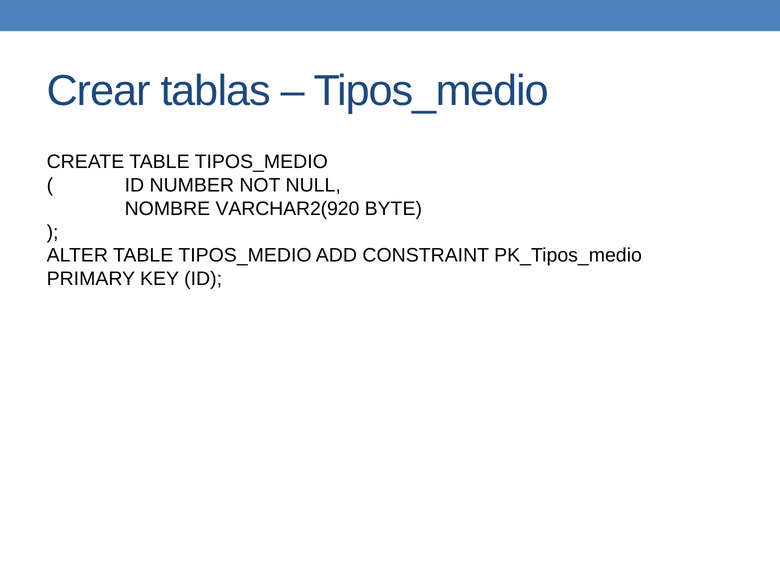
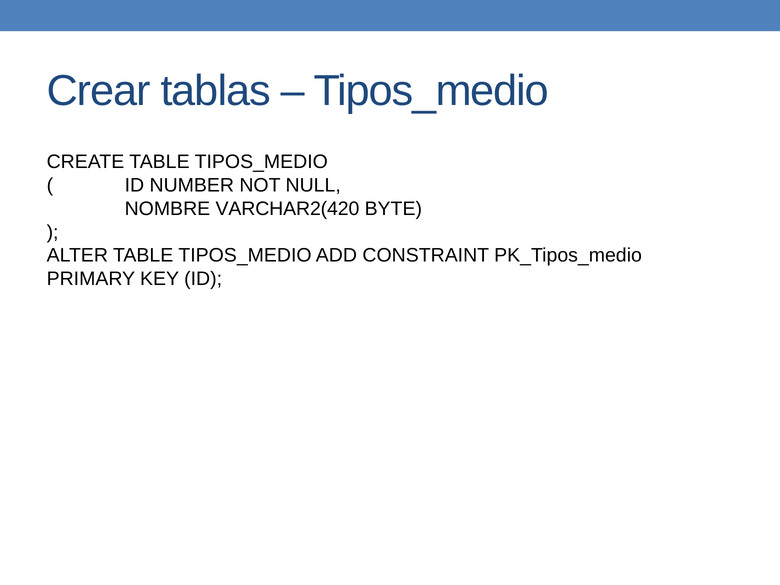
VARCHAR2(920: VARCHAR2(920 -> VARCHAR2(420 (287, 209)
